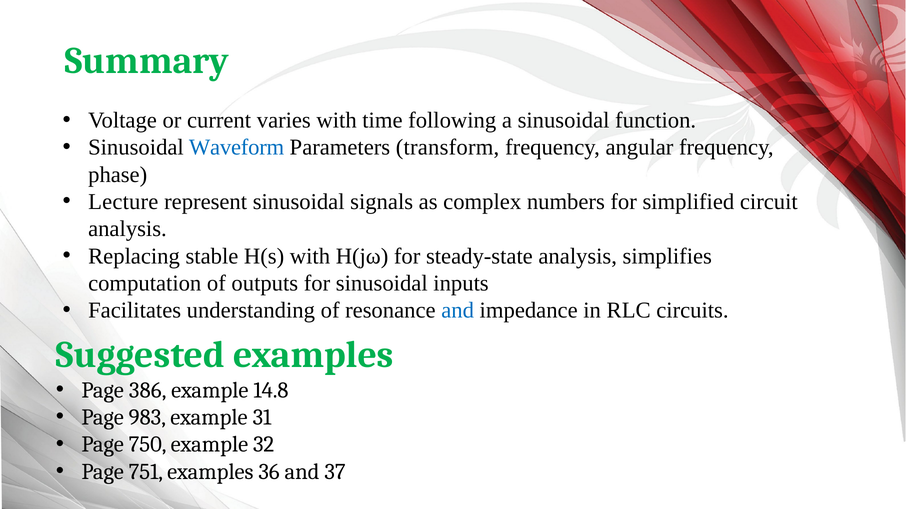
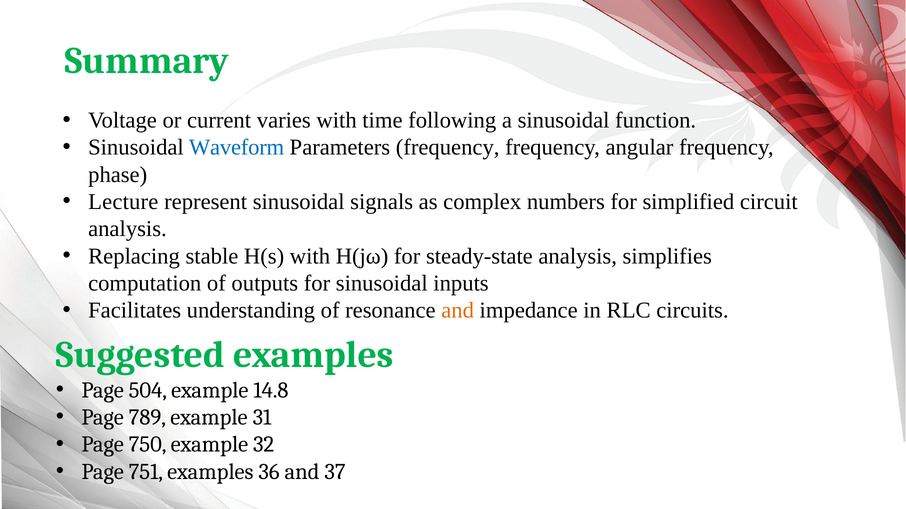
Parameters transform: transform -> frequency (448, 148)
and colour: blue -> orange (458, 311)
386: 386 -> 504 (148, 391)
983: 983 -> 789 (147, 418)
